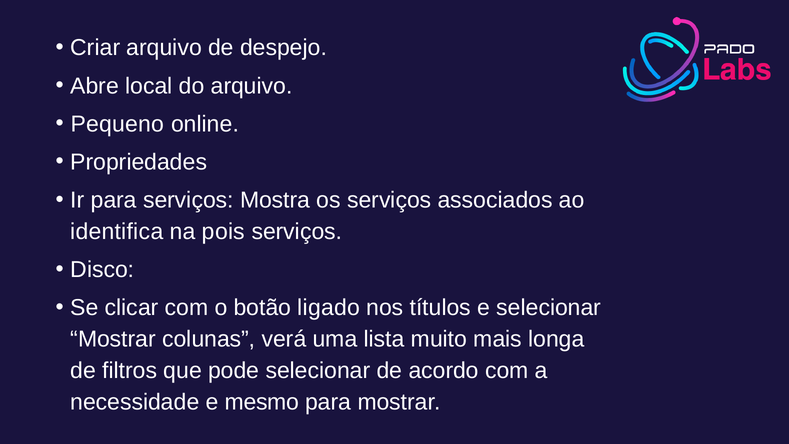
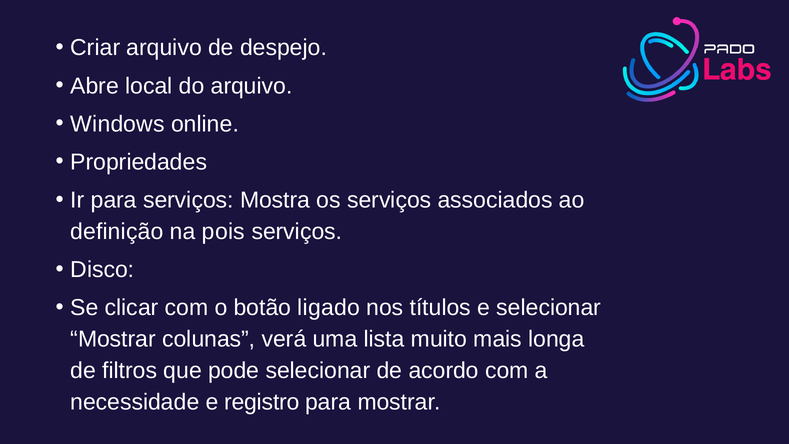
Pequeno: Pequeno -> Windows (118, 124)
identifica: identifica -> definição (117, 232)
mesmo: mesmo -> registro (262, 402)
